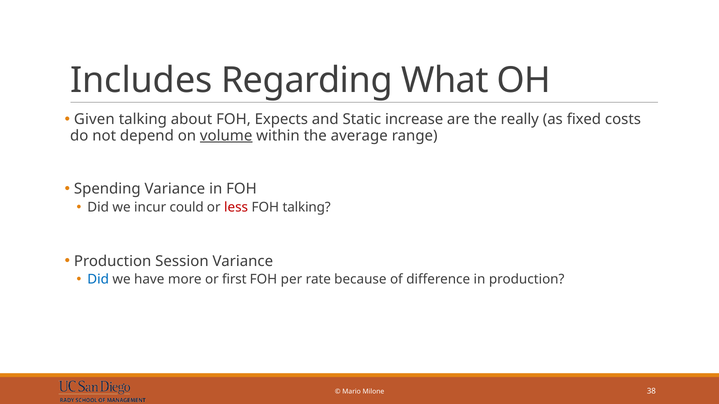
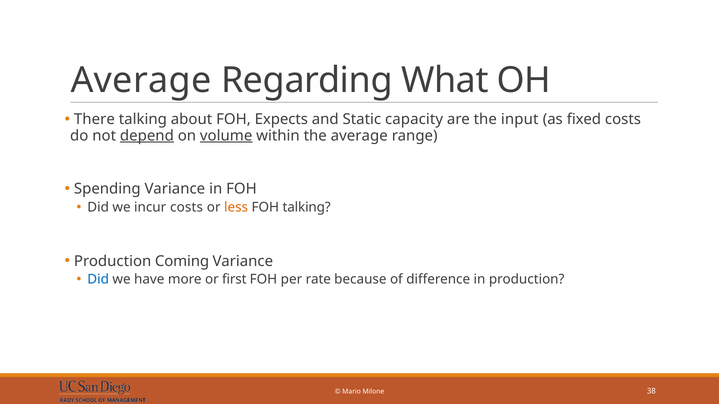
Includes: Includes -> Average (141, 81)
Given: Given -> There (94, 120)
increase: increase -> capacity (414, 120)
really: really -> input (520, 120)
depend underline: none -> present (147, 136)
incur could: could -> costs (187, 207)
less colour: red -> orange (236, 207)
Session: Session -> Coming (182, 261)
